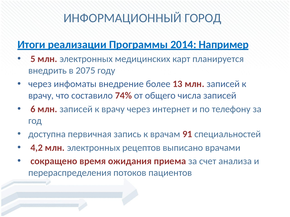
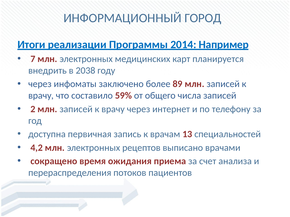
5: 5 -> 7 (33, 59)
2075: 2075 -> 2038 (85, 71)
внедрение: внедрение -> заключено (121, 84)
13: 13 -> 89 (178, 84)
74%: 74% -> 59% (123, 96)
6: 6 -> 2 (33, 109)
91: 91 -> 13 (187, 134)
